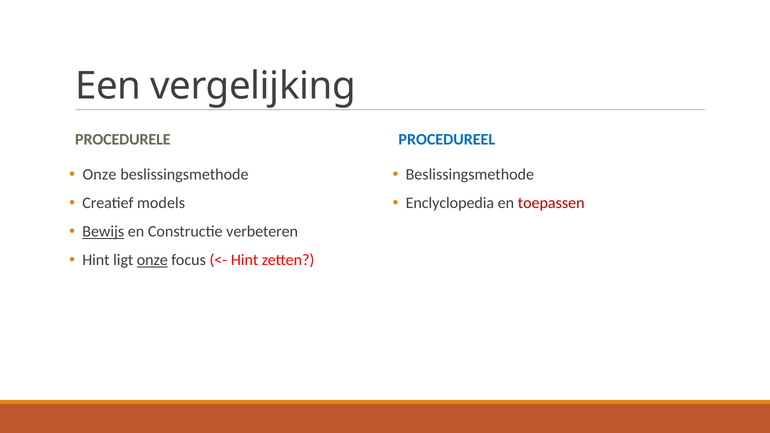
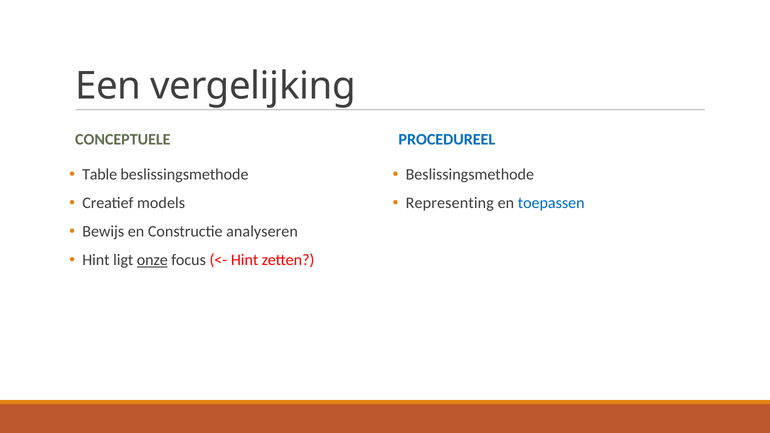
PROCEDURELE: PROCEDURELE -> CONCEPTUELE (123, 140)
Onze: Onze -> Table (100, 175)
Enclyclopedia: Enclyclopedia -> Representing (450, 203)
toepassen colour: red -> blue (551, 203)
Bewijs underline: present -> none (103, 232)
verbeteren: verbeteren -> analyseren (262, 232)
